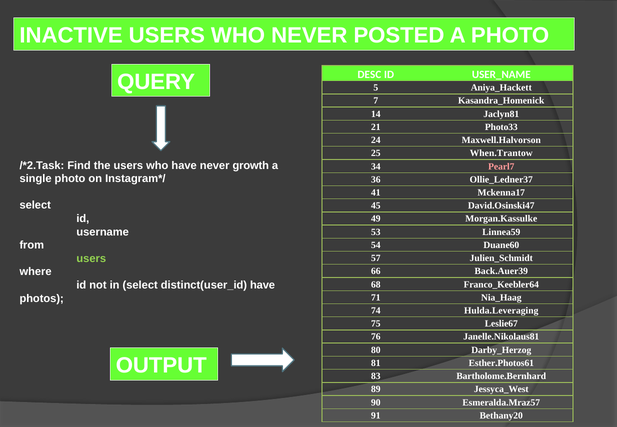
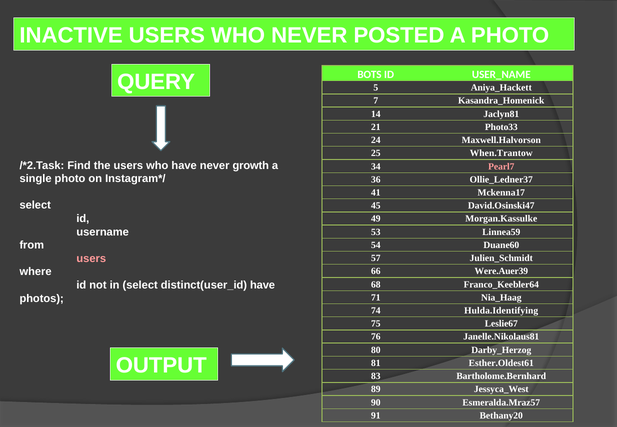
DESC: DESC -> BOTS (370, 74)
users colour: light green -> pink (91, 259)
Back.Auer39: Back.Auer39 -> Were.Auer39 (501, 271)
Hulda.Leveraging: Hulda.Leveraging -> Hulda.Identifying (501, 311)
Esther.Photos61: Esther.Photos61 -> Esther.Oldest61 (501, 363)
